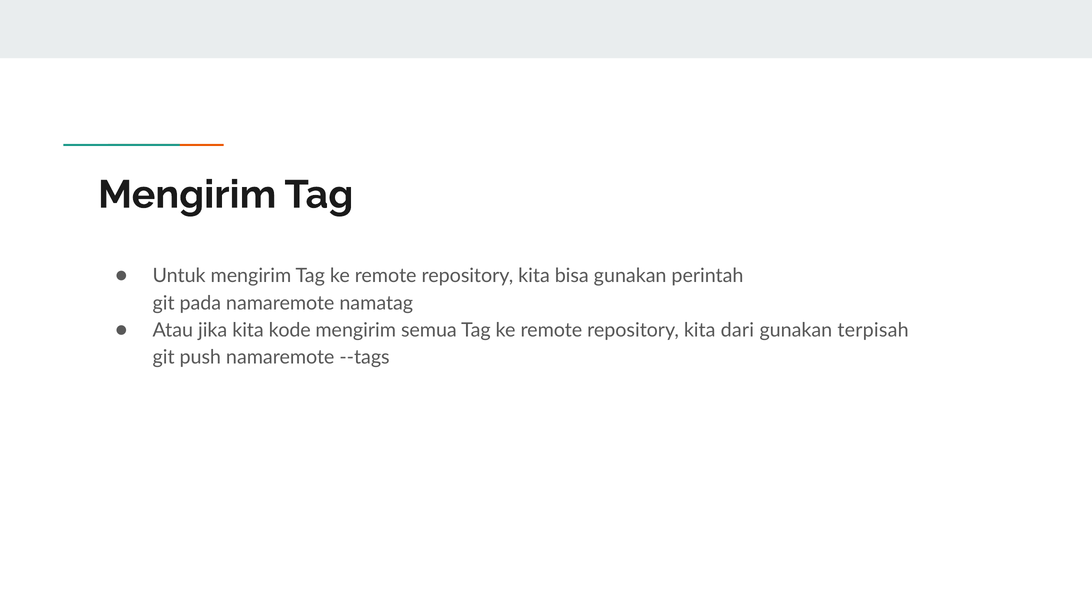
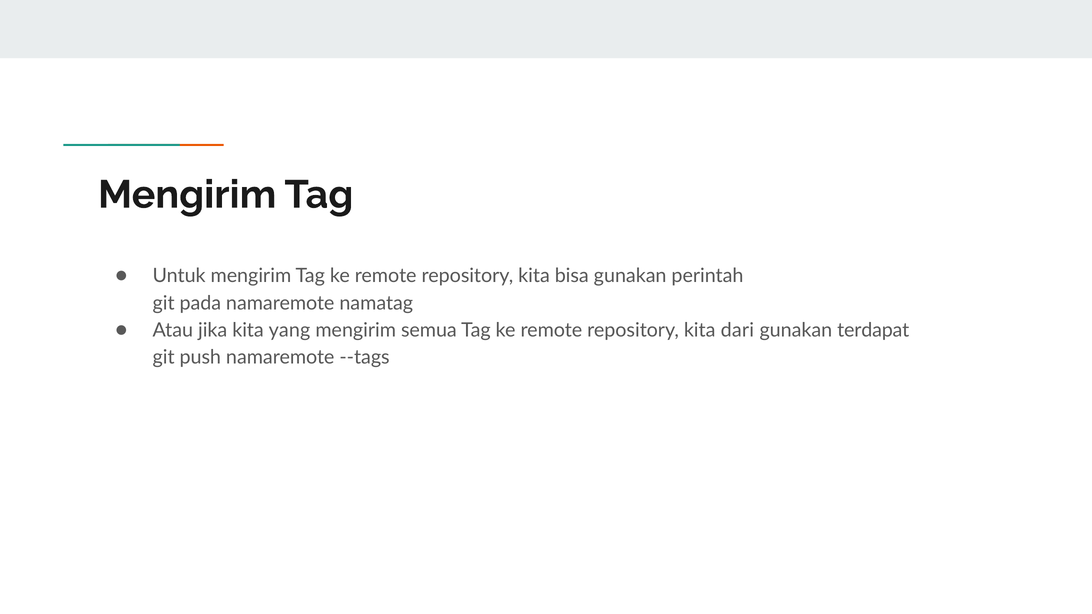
kode: kode -> yang (290, 330)
terpisah: terpisah -> terdapat (873, 330)
